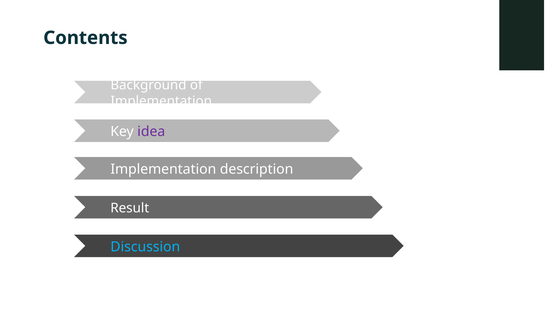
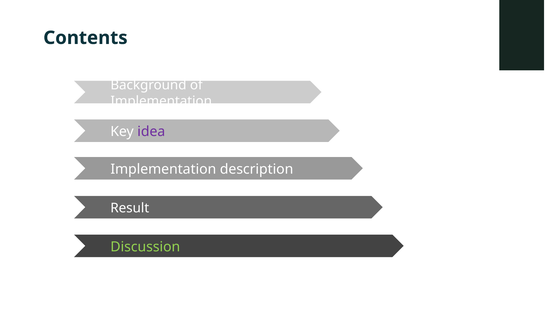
Discussion colour: light blue -> light green (145, 247)
